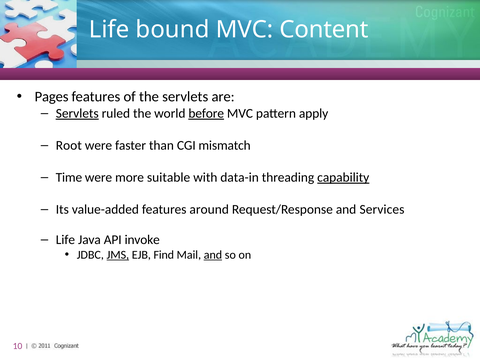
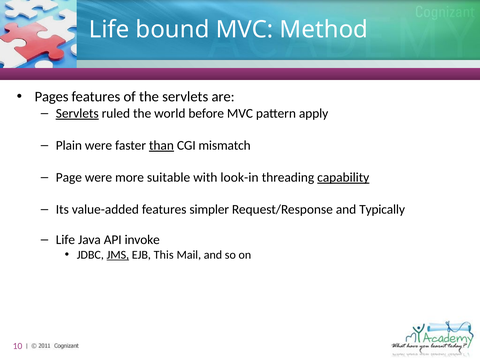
Content: Content -> Method (324, 30)
before underline: present -> none (206, 113)
Root: Root -> Plain (69, 145)
than underline: none -> present (161, 145)
Time: Time -> Page (69, 177)
data-in: data-in -> look-in (240, 177)
around: around -> simpler (209, 209)
Services: Services -> Typically (382, 209)
Find: Find -> This (164, 255)
and underline: present -> none (213, 255)
